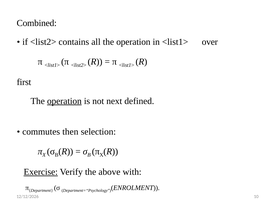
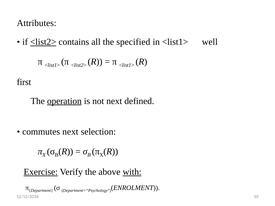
Combined: Combined -> Attributes (37, 23)
<list2> underline: none -> present (43, 42)
all the operation: operation -> specified (133, 42)
over: over -> well (210, 42)
commutes then: then -> next (70, 132)
with underline: none -> present (132, 172)
